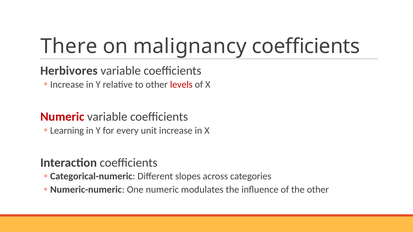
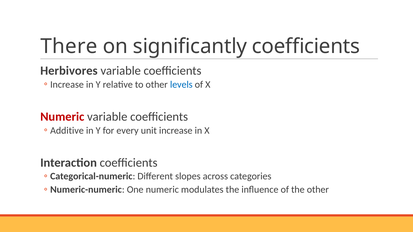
malignancy: malignancy -> significantly (190, 46)
levels colour: red -> blue (181, 85)
Learning: Learning -> Additive (67, 131)
